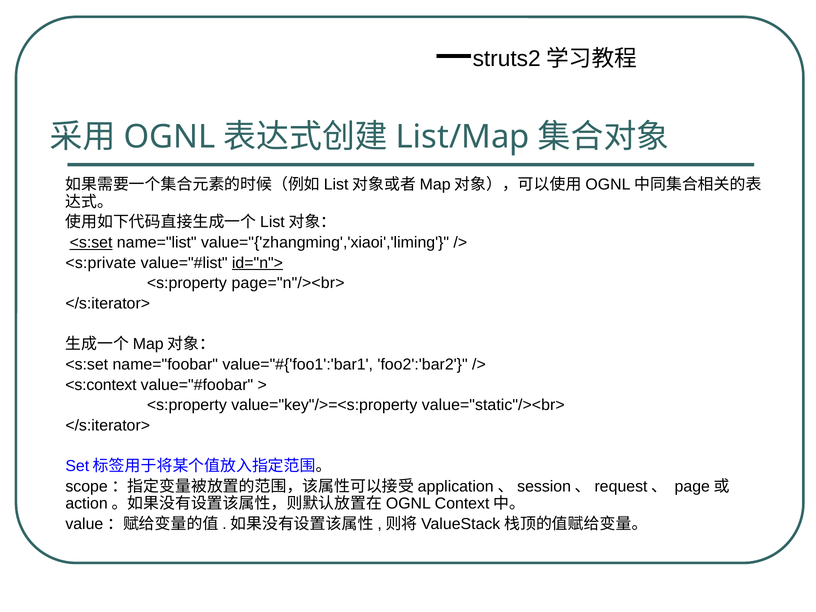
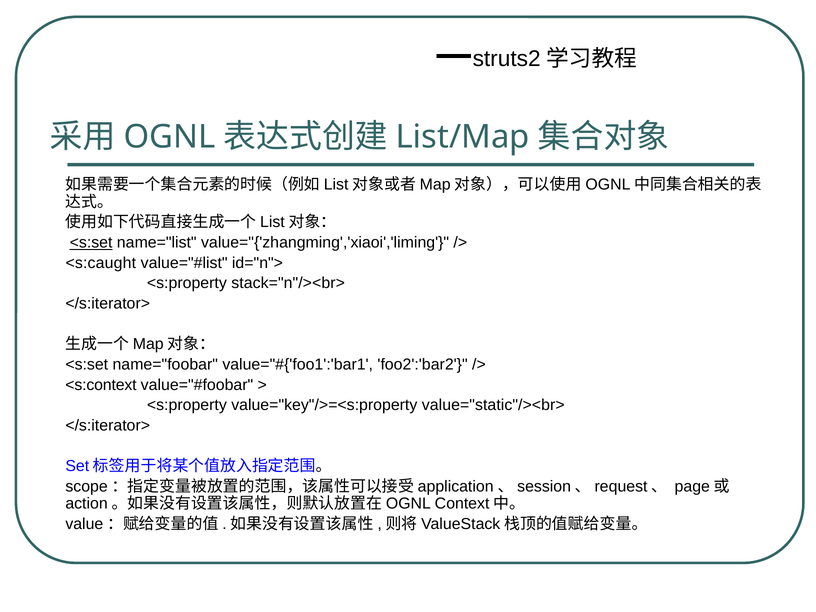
<s:private: <s:private -> <s:caught (101, 263)
id="n"> underline: present -> none (257, 263)
page="n"/><br>: page="n"/><br> -> stack="n"/><br> (288, 283)
